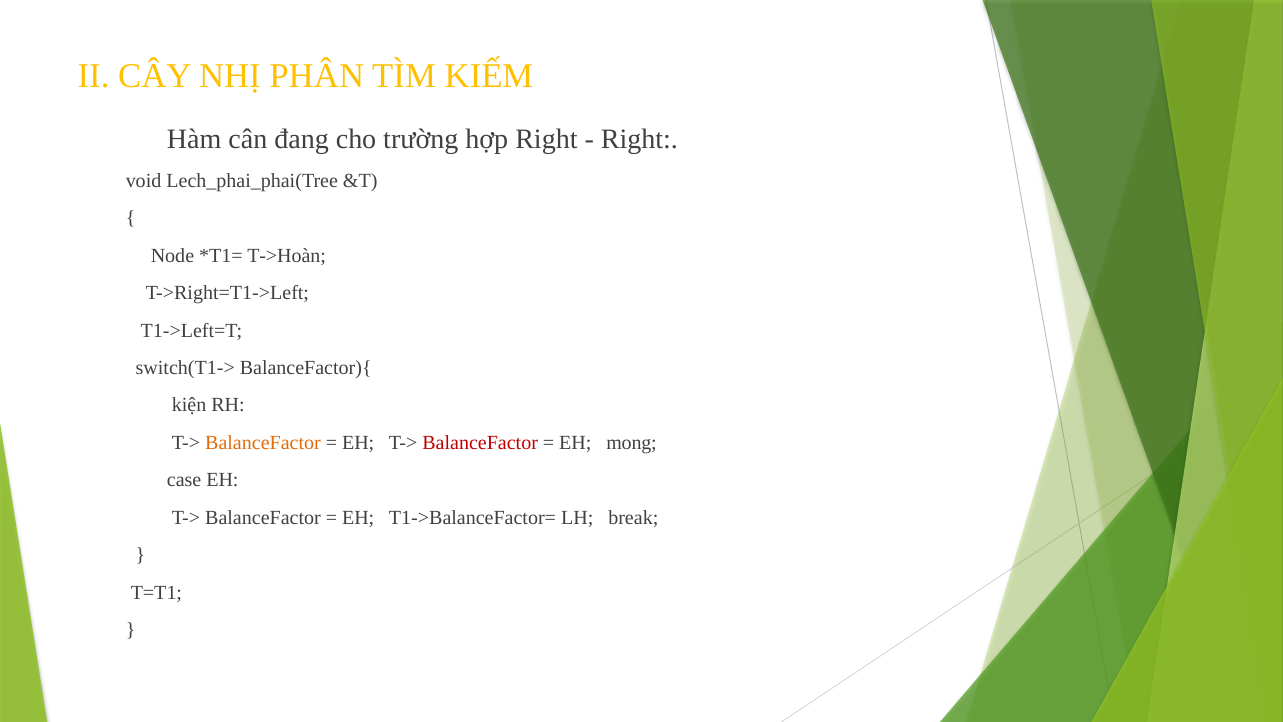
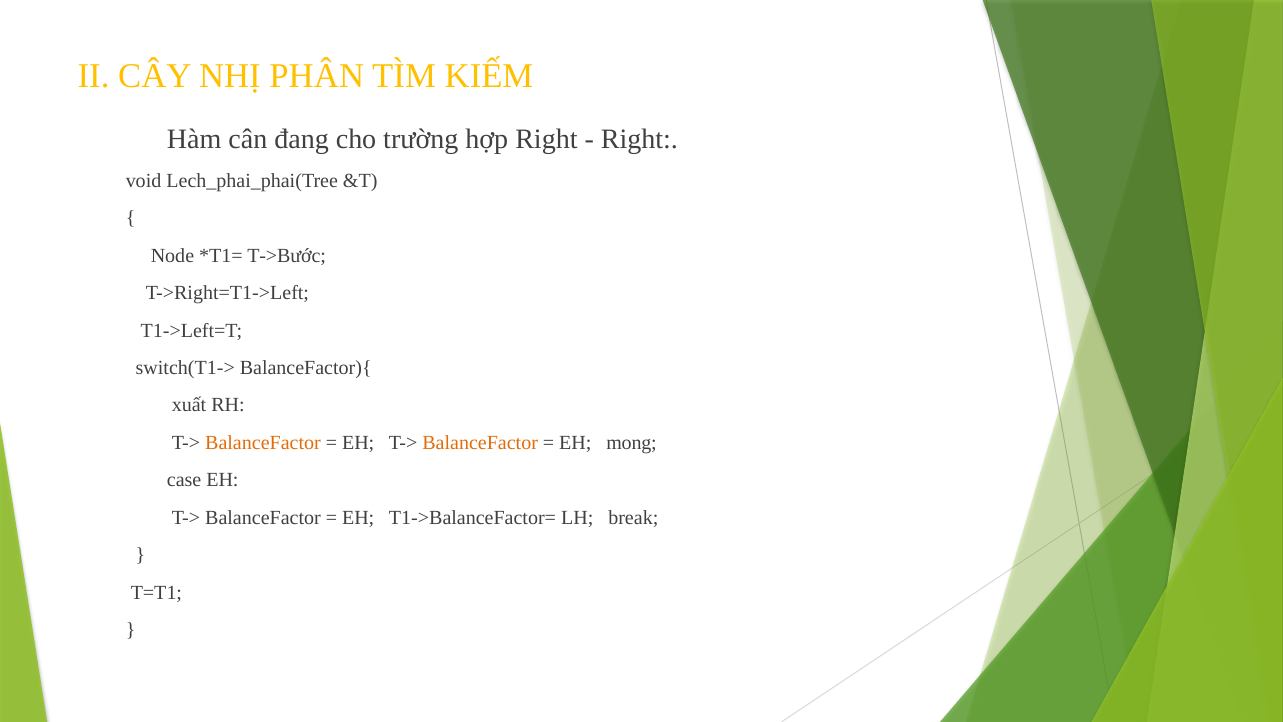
T->Hoàn: T->Hoàn -> T->Bước (287, 255)
kiện: kiện -> xuất (189, 405)
BalanceFactor colour: red -> orange (480, 443)
